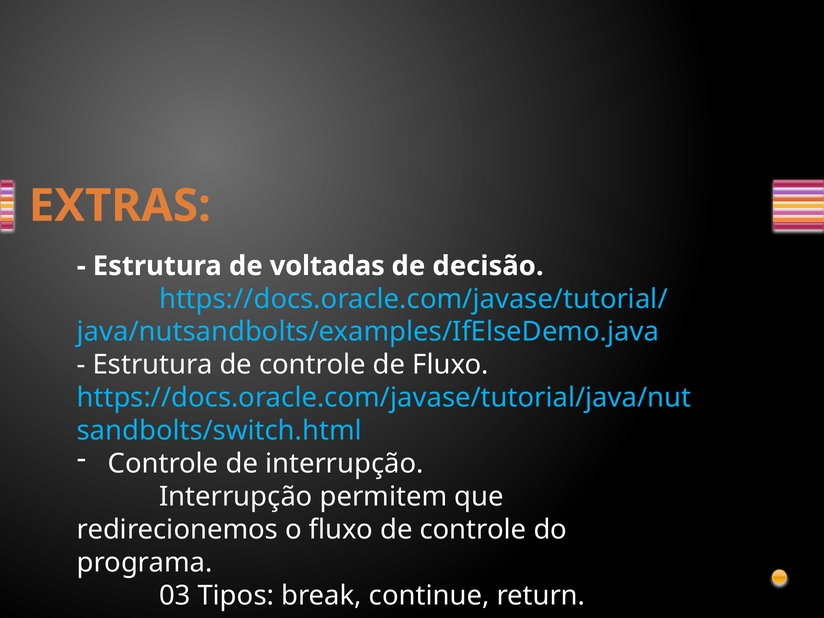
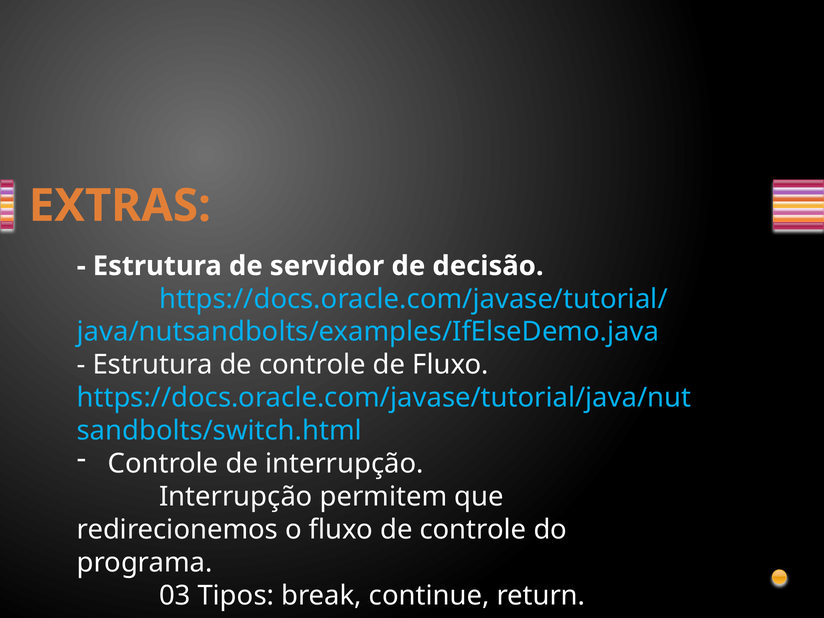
voltadas: voltadas -> servidor (327, 266)
